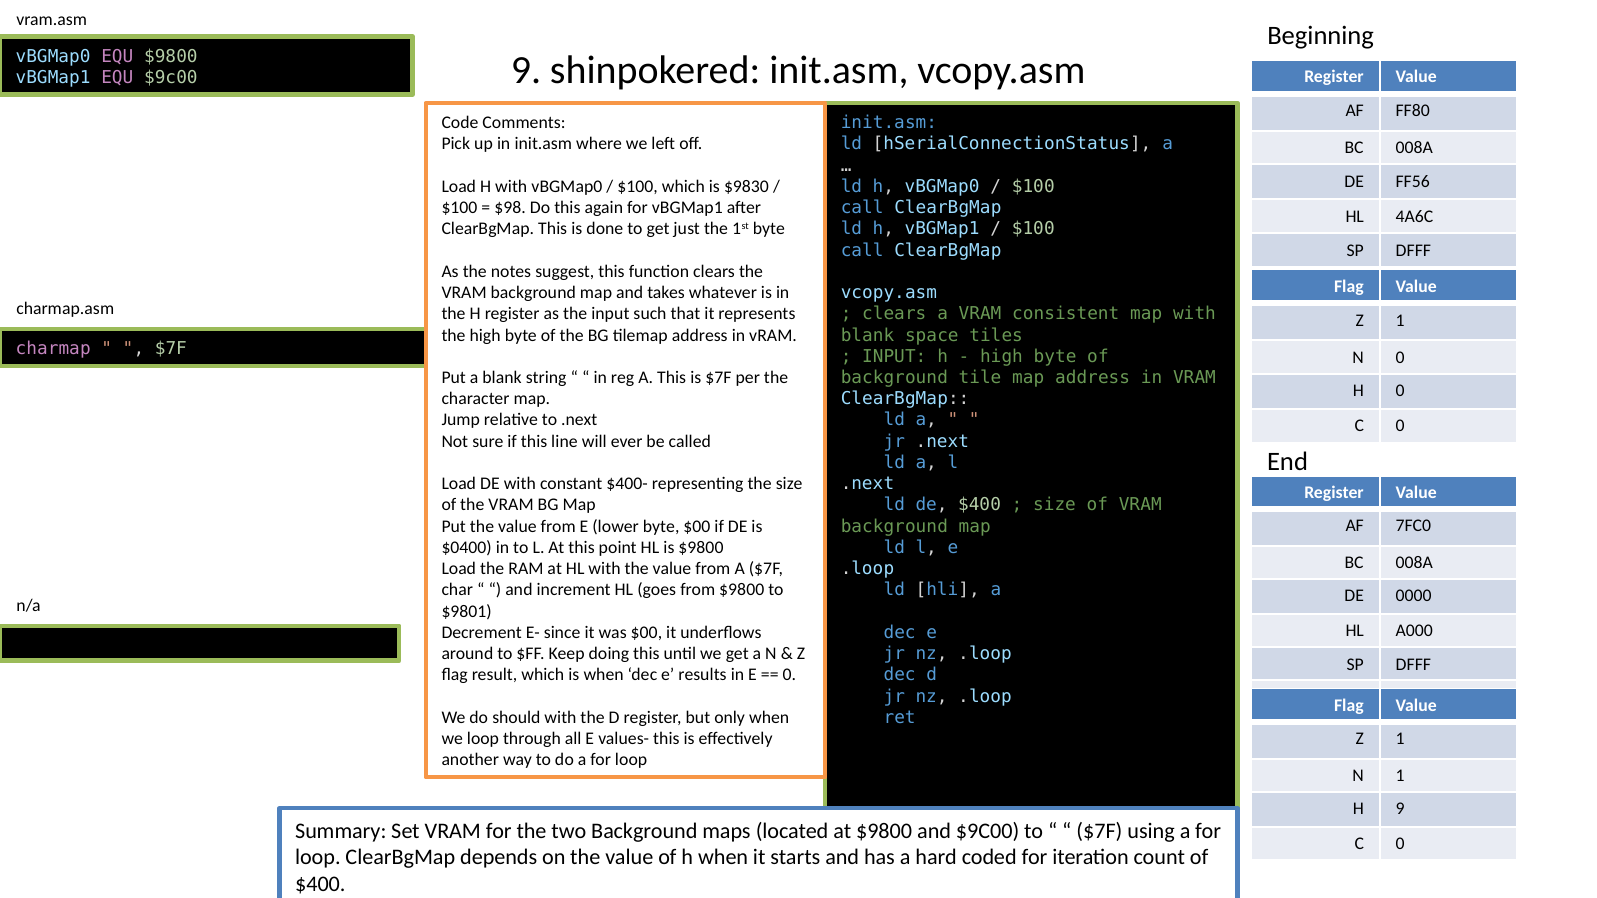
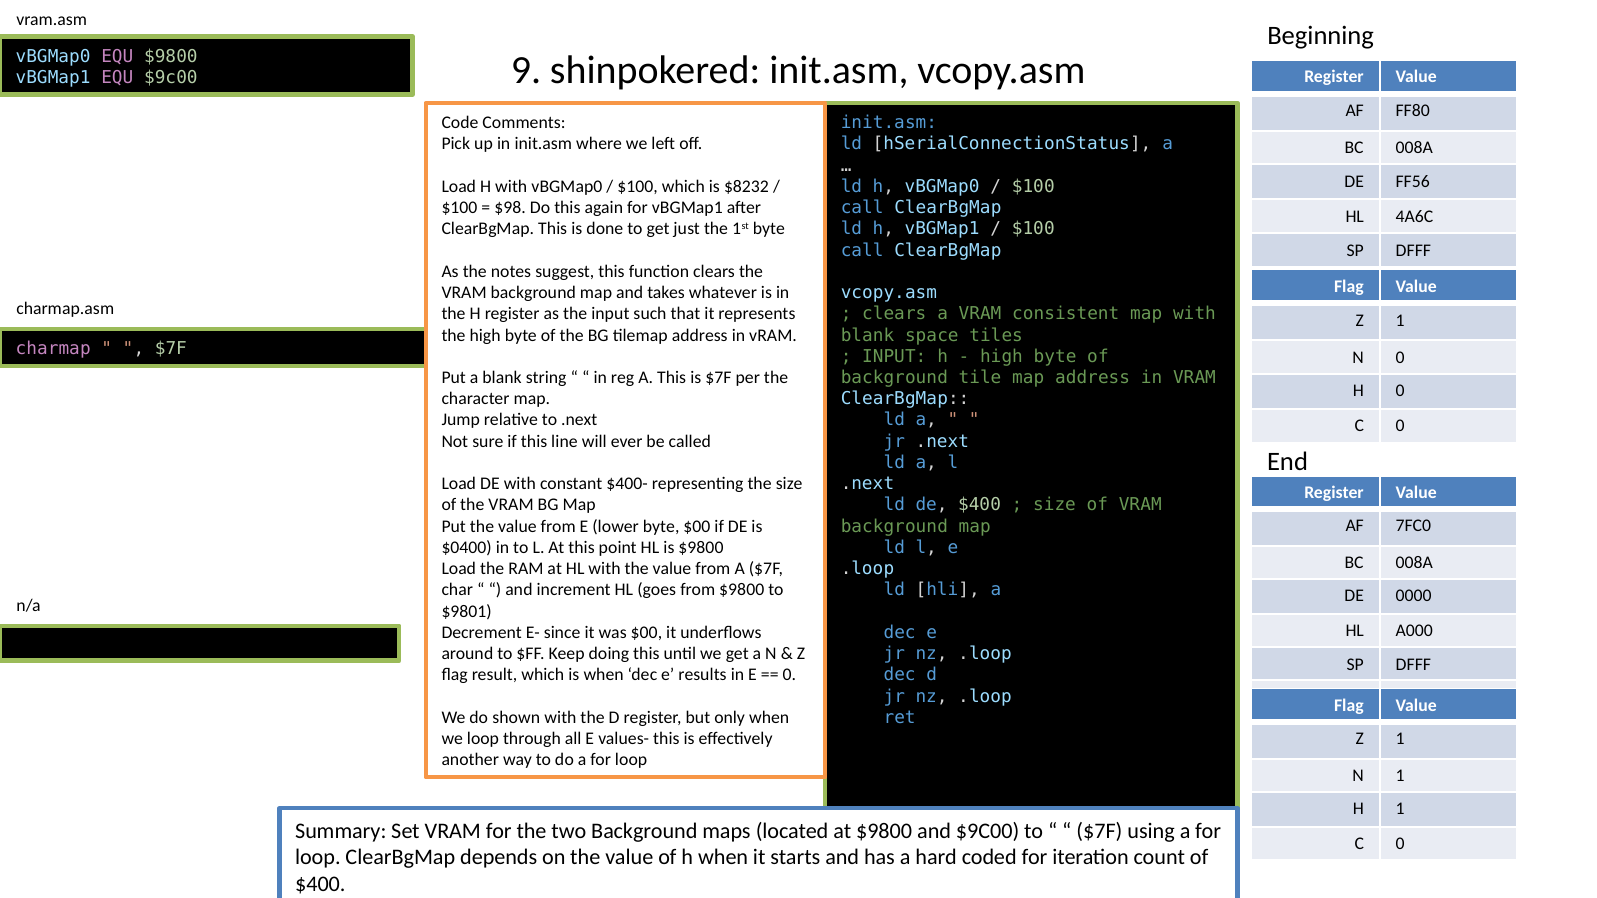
$9830: $9830 -> $8232 (746, 187)
should: should -> shown (516, 718)
H 9: 9 -> 1 (1400, 809)
